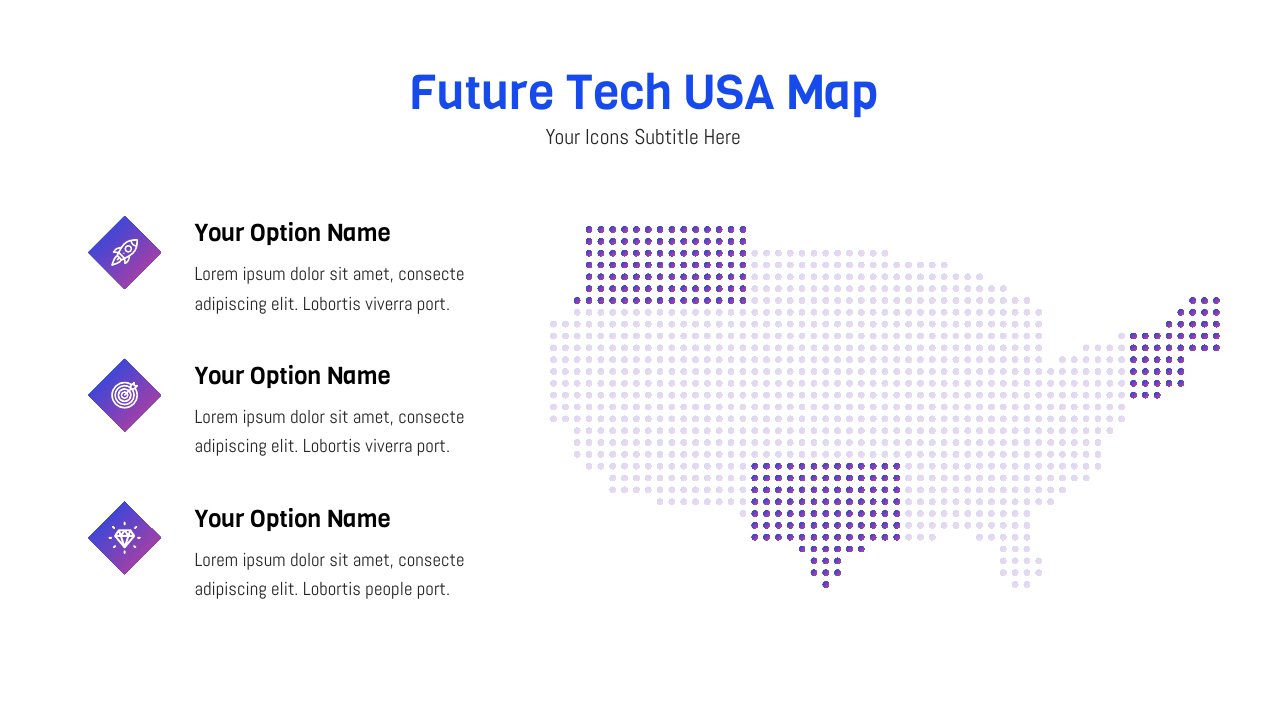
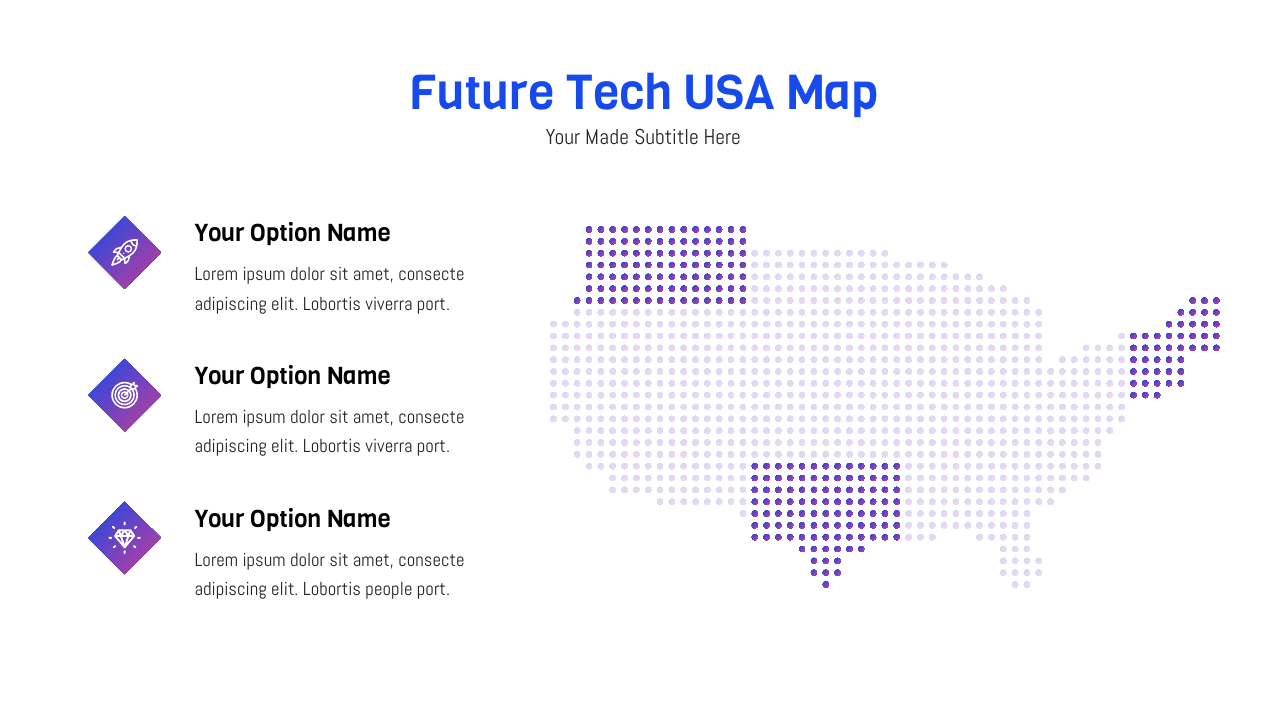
Icons: Icons -> Made (607, 138)
